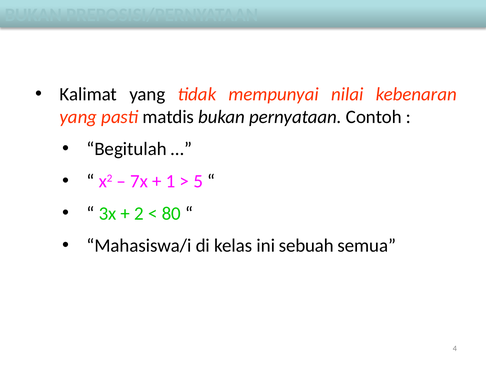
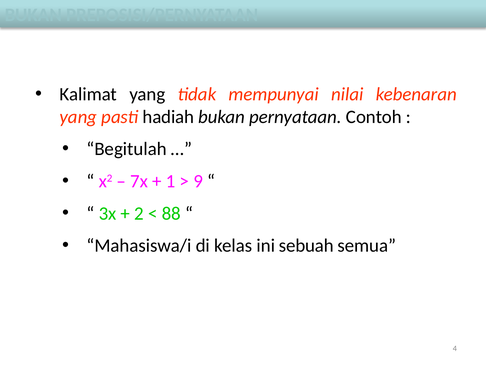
matdis: matdis -> hadiah (168, 117)
5: 5 -> 9 (198, 181)
80: 80 -> 88 (171, 213)
